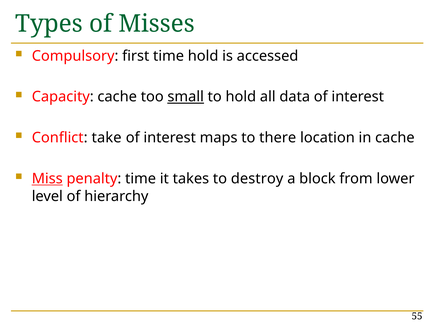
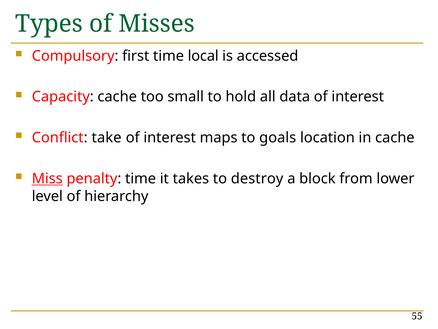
time hold: hold -> local (203, 56)
small underline: present -> none (186, 97)
there: there -> goals (278, 138)
